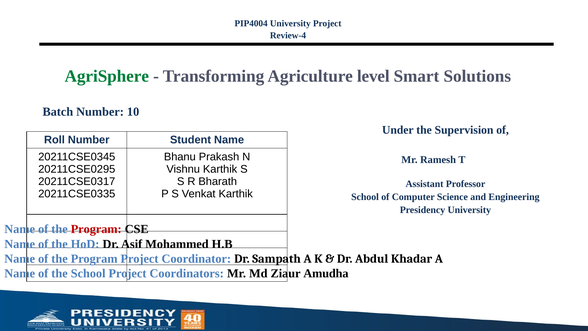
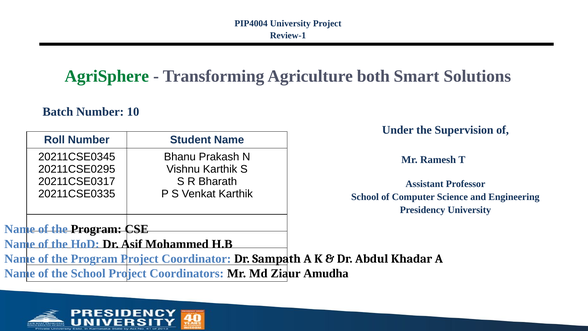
Review-4: Review-4 -> Review-1 (288, 35)
level: level -> both (373, 76)
Program colour: red -> black (96, 229)
